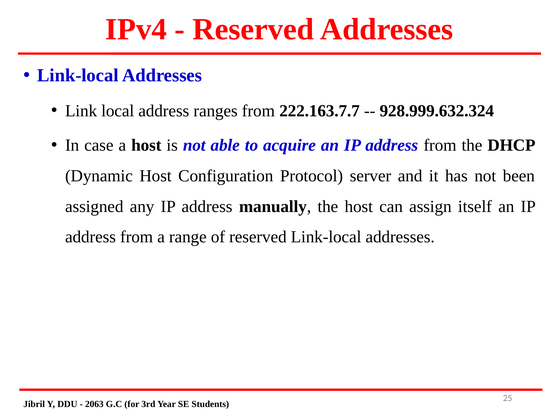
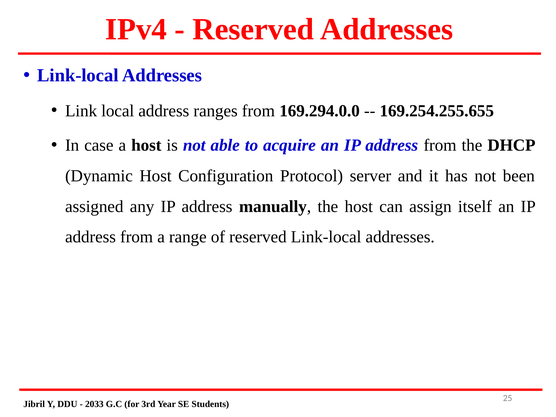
222.163.7.7: 222.163.7.7 -> 169.294.0.0 (320, 111)
928.999.632.324: 928.999.632.324 -> 169.254.255.655 (437, 111)
2063: 2063 -> 2033 (94, 404)
